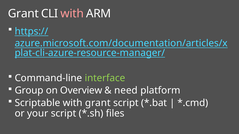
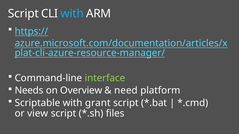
Grant: Grant -> Script (23, 14)
with colour: pink -> light blue (72, 14)
Group: Group -> Needs (29, 91)
your: your -> view (38, 114)
